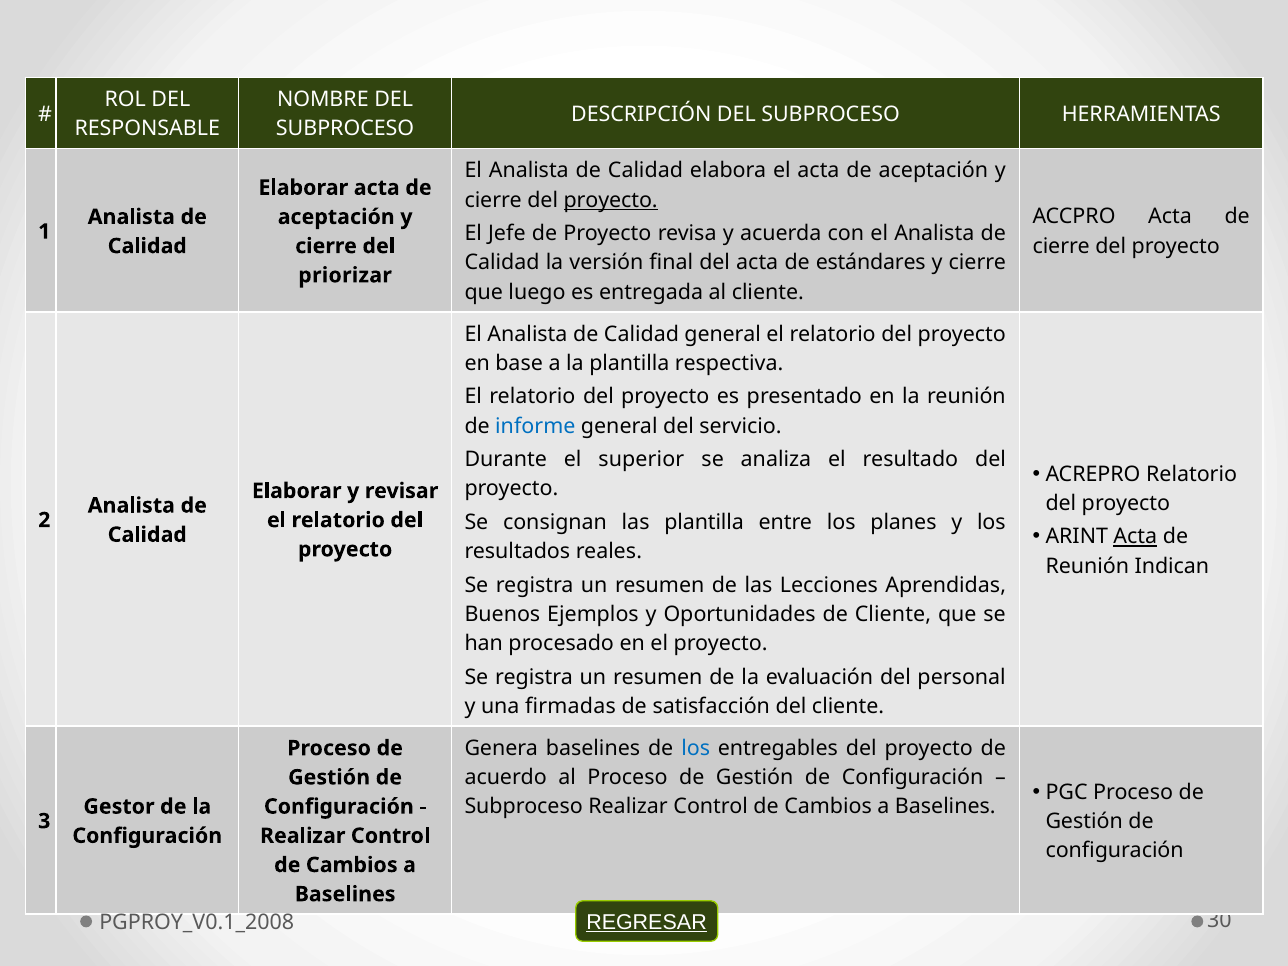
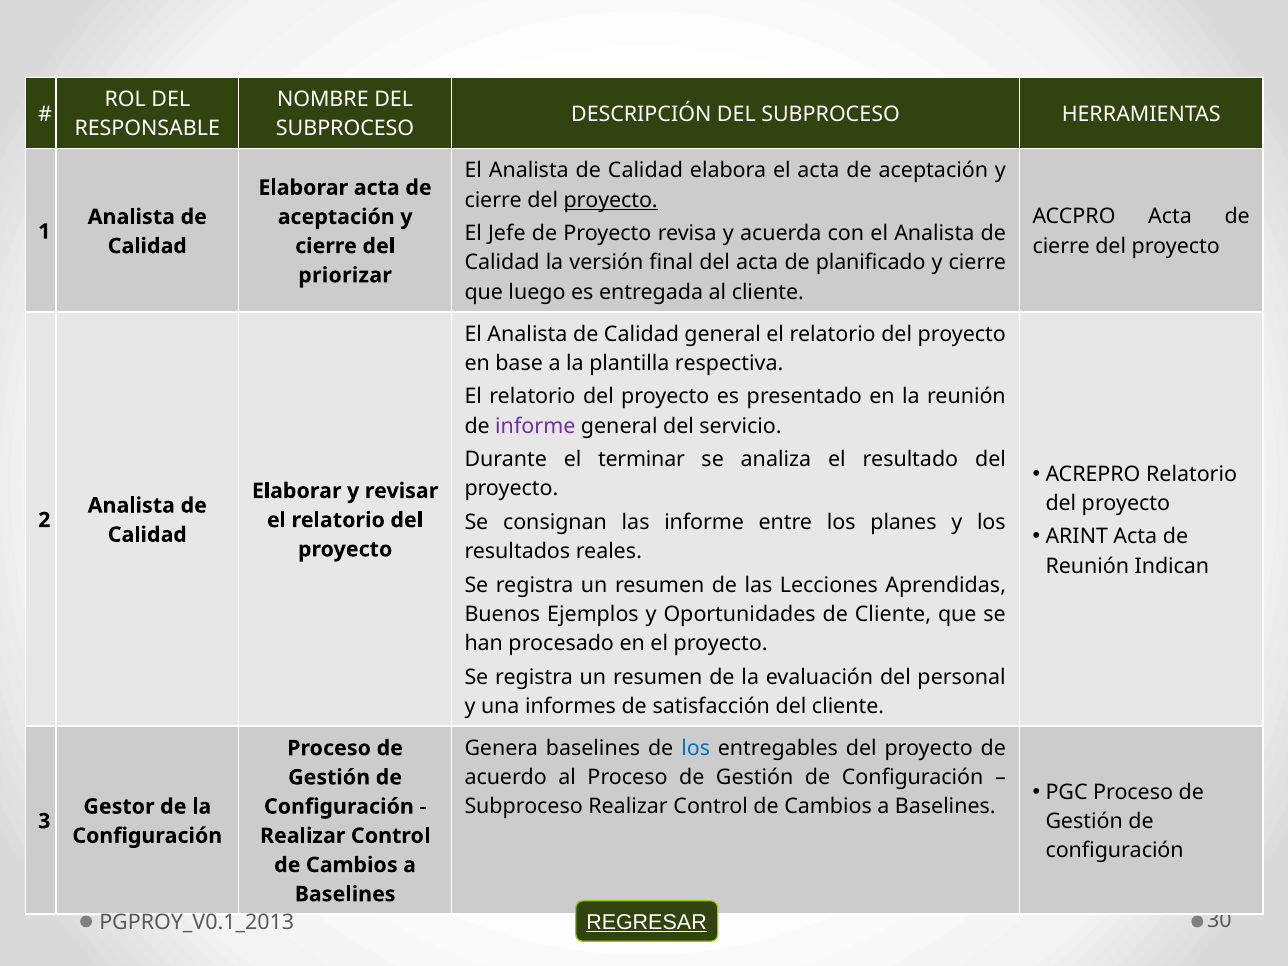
estándares: estándares -> planificado (871, 263)
informe colour: blue -> purple (535, 426)
superior: superior -> terminar (641, 460)
las plantilla: plantilla -> informe (704, 522)
Acta underline: present -> none (1135, 537)
firmadas: firmadas -> informes (571, 706)
PGPROY_V0.1_2008: PGPROY_V0.1_2008 -> PGPROY_V0.1_2013 (197, 923)
